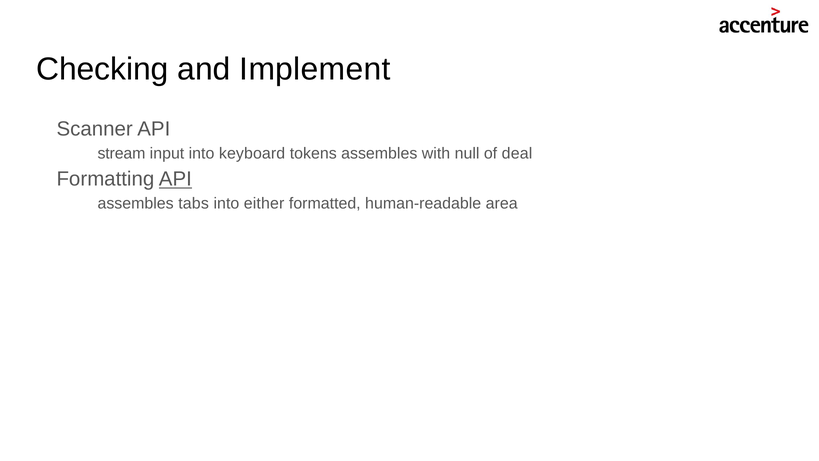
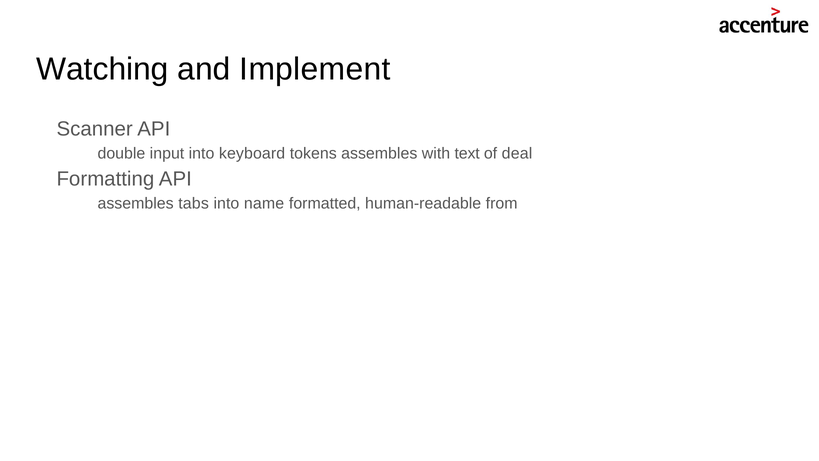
Checking: Checking -> Watching (102, 69)
stream: stream -> double (121, 153)
null: null -> text (467, 153)
API underline: present -> none (175, 179)
either: either -> name (264, 203)
area: area -> from (502, 203)
